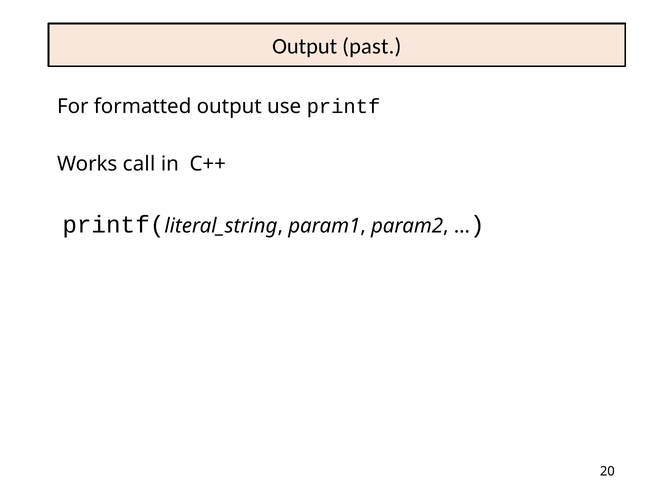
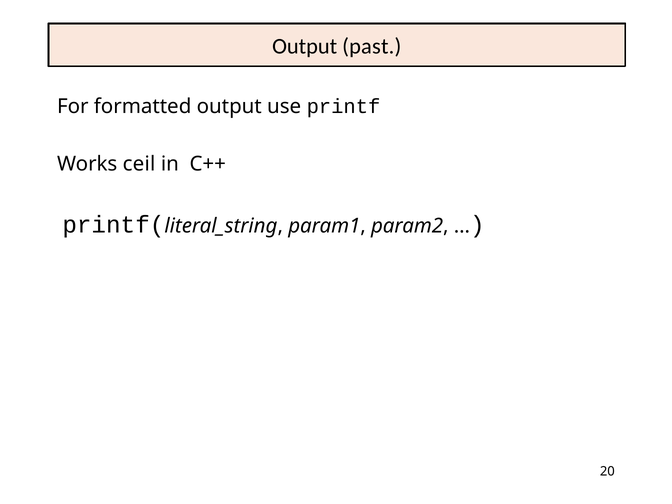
call: call -> ceil (139, 164)
